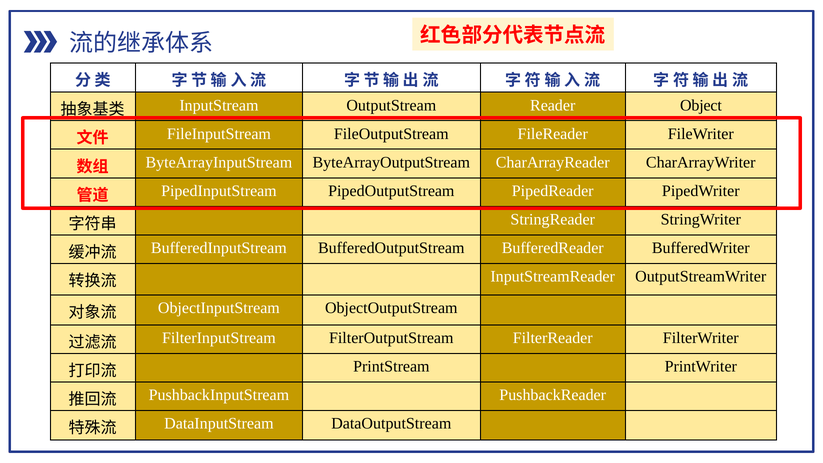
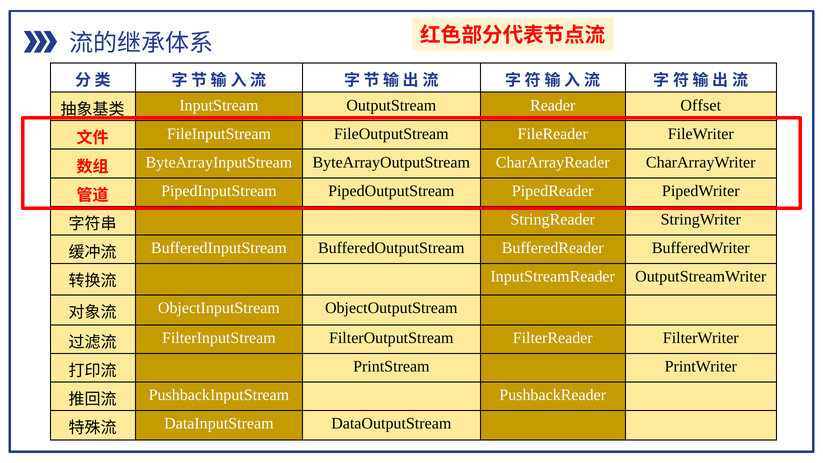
Object: Object -> Offset (701, 105)
